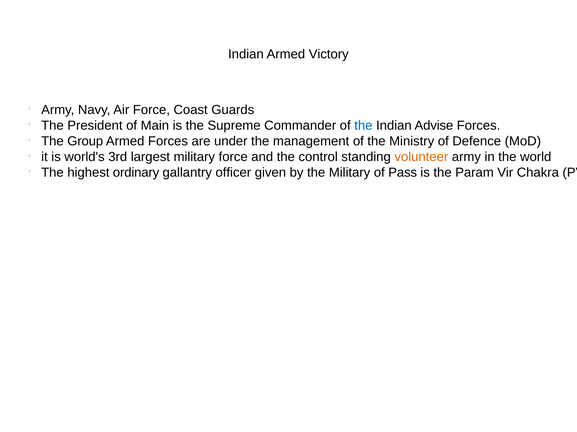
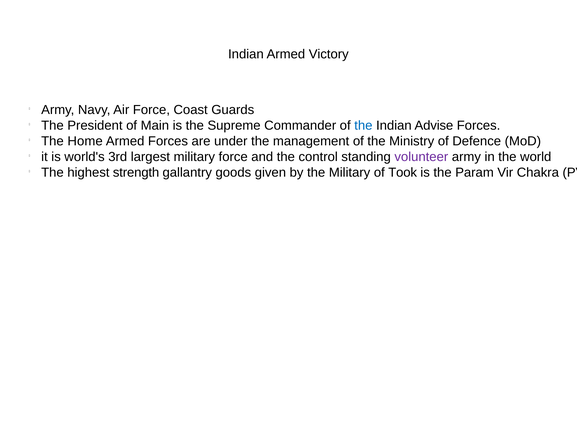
Group: Group -> Home (85, 141)
volunteer colour: orange -> purple (421, 157)
ordinary: ordinary -> strength (136, 173)
officer: officer -> goods (233, 173)
Pass: Pass -> Took (403, 173)
